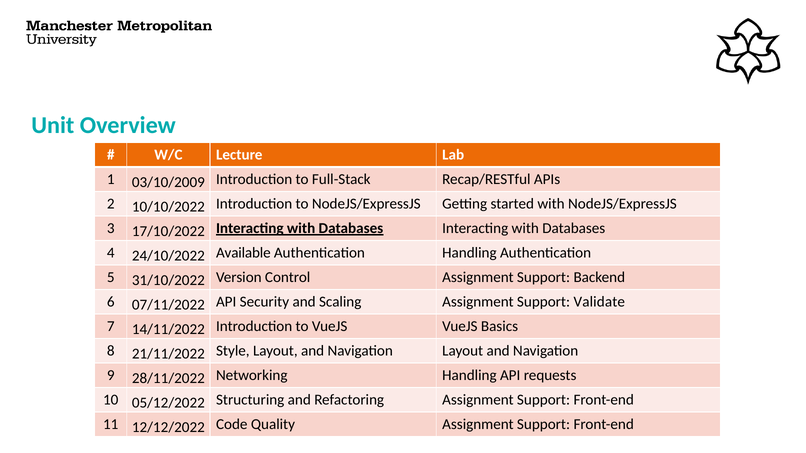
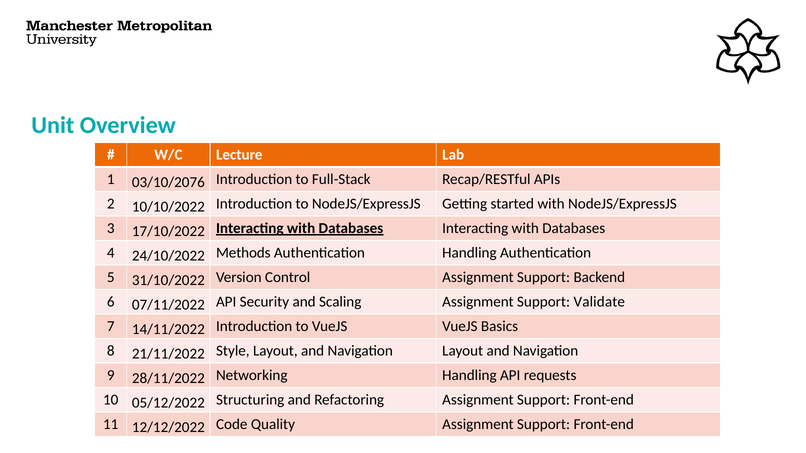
03/10/2009: 03/10/2009 -> 03/10/2076 (168, 183)
Available: Available -> Methods (243, 253)
